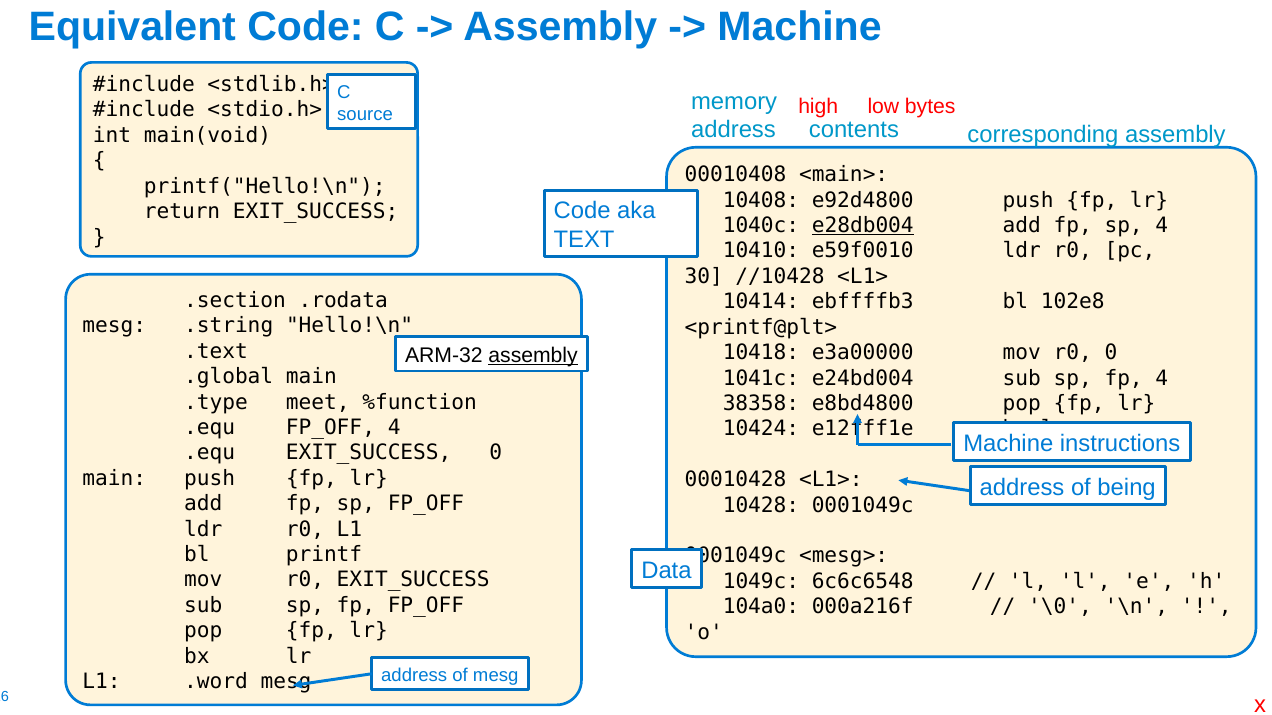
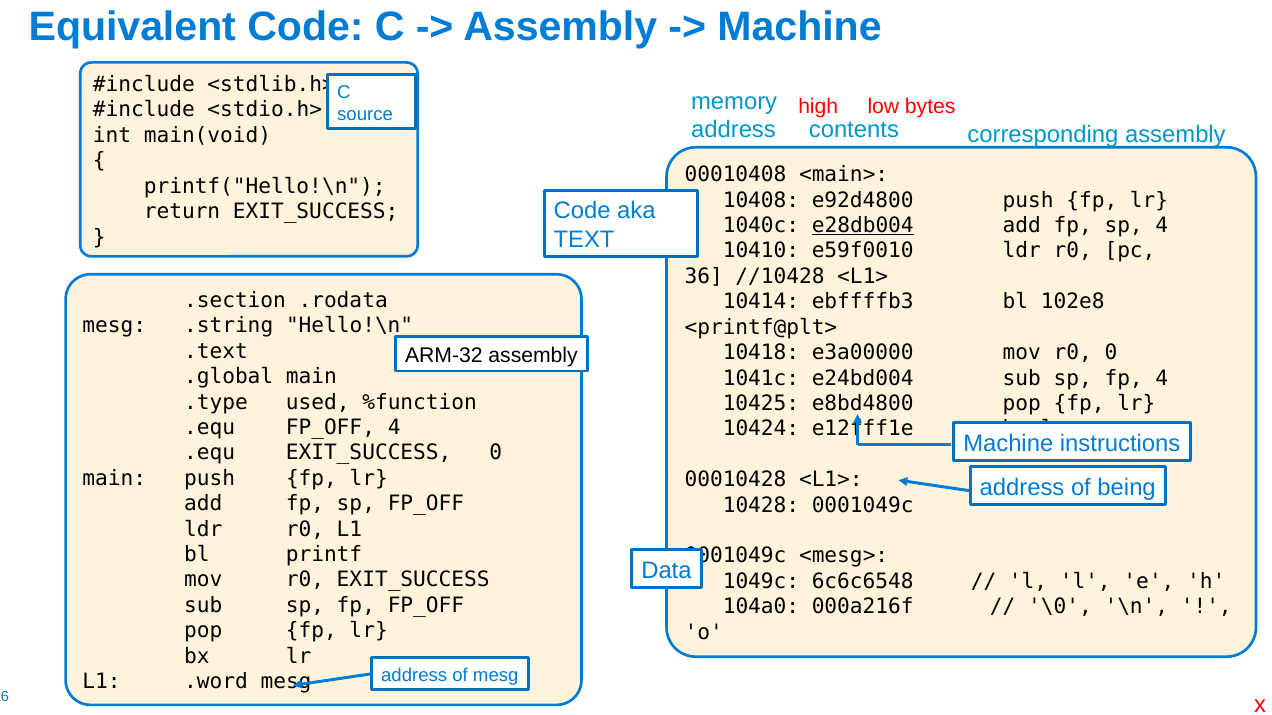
30: 30 -> 36 (704, 277)
assembly underline: present -> none (533, 355)
meet: meet -> used (318, 402)
38358: 38358 -> 10425 (761, 404)
